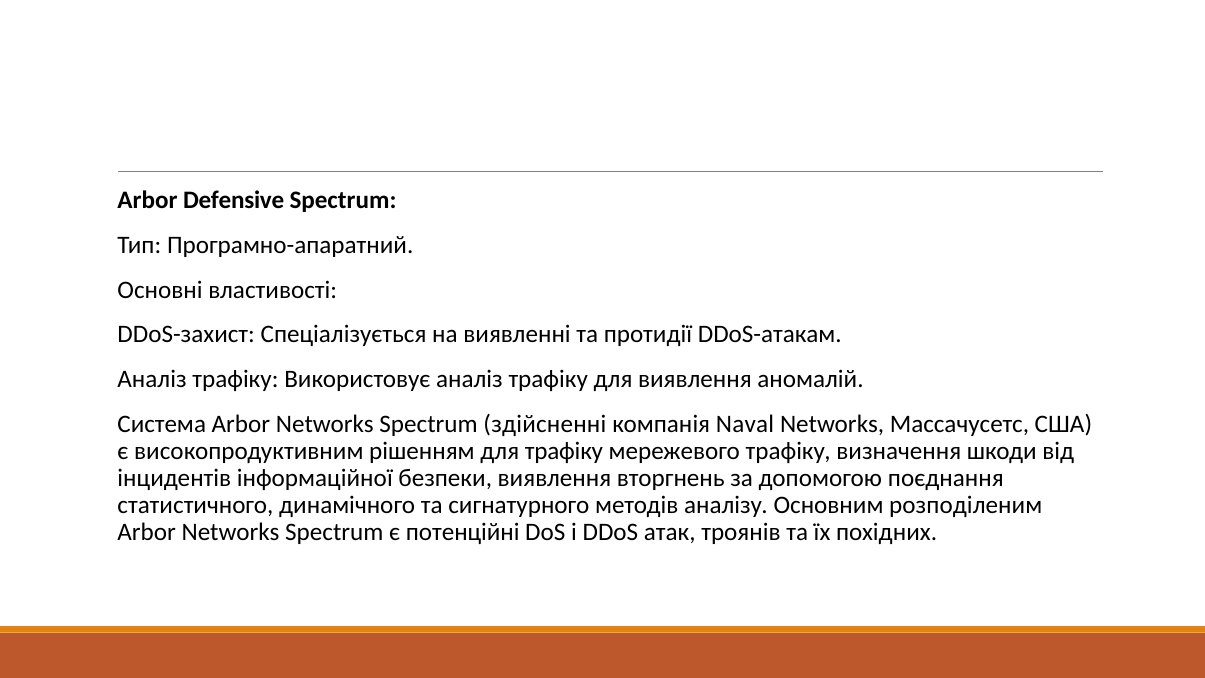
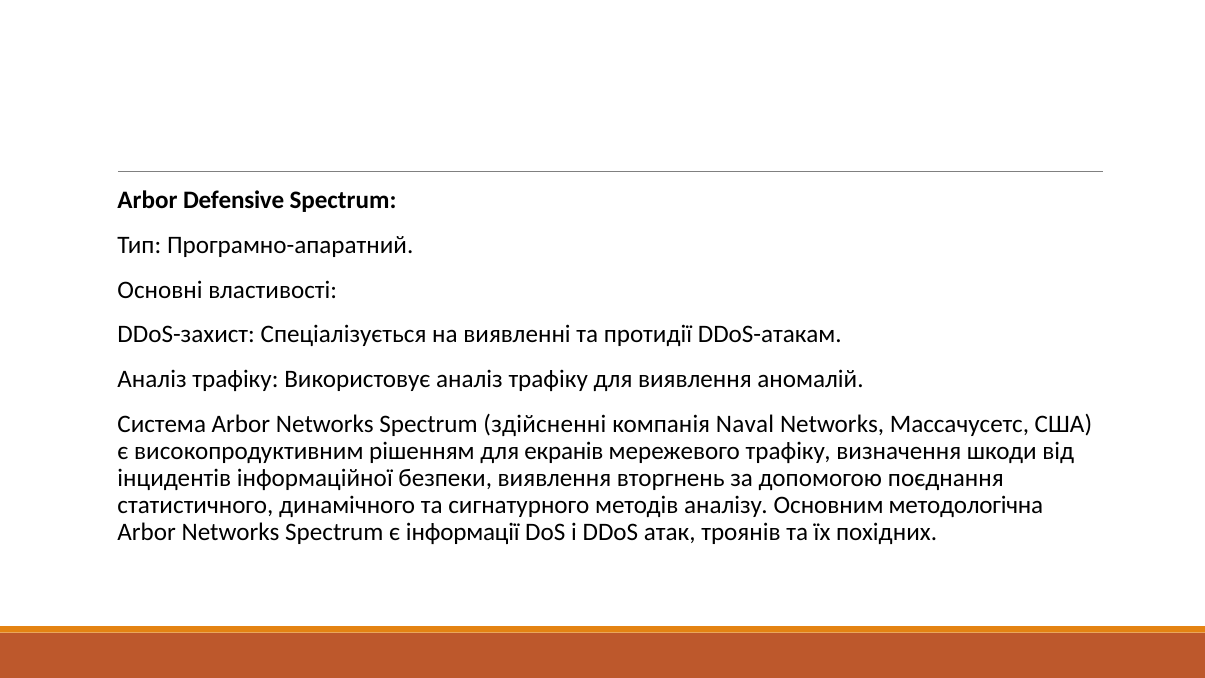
для трафіку: трафіку -> екранів (564, 451)
розподіленим: розподіленим -> методологічна (966, 505)
потенційні: потенційні -> інформації (463, 532)
